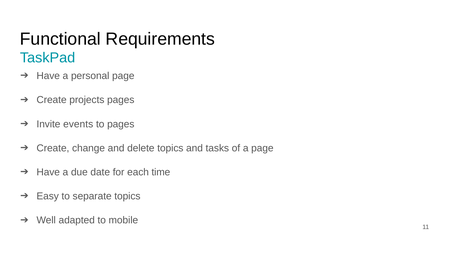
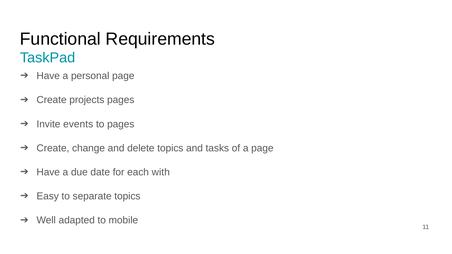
time: time -> with (161, 172)
